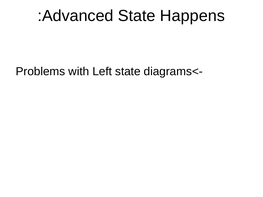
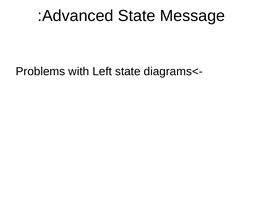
Happens: Happens -> Message (192, 16)
